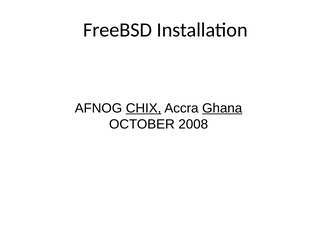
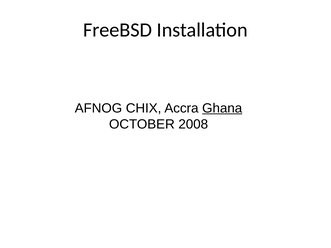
CHIX underline: present -> none (144, 108)
